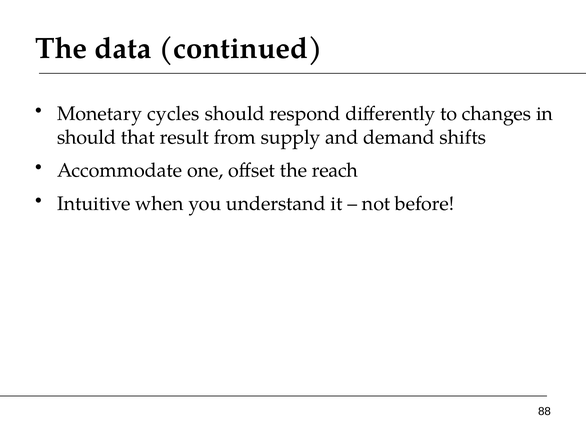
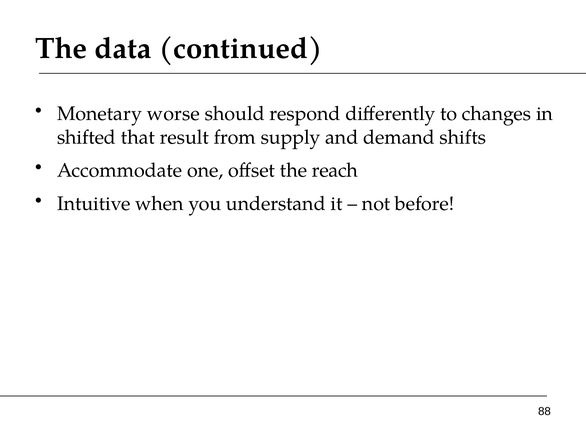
cycles: cycles -> worse (173, 114)
should: should -> shifted (87, 137)
